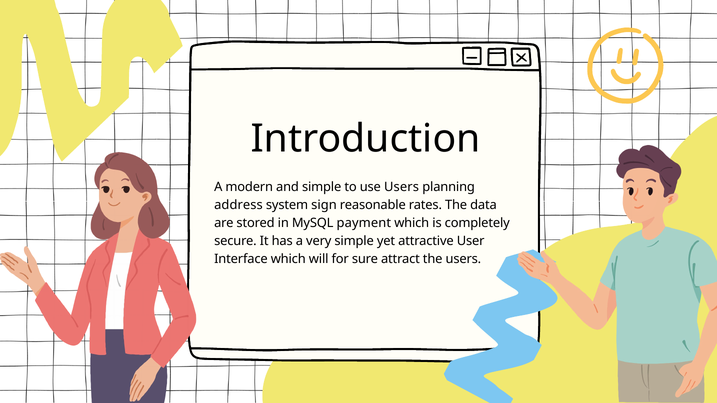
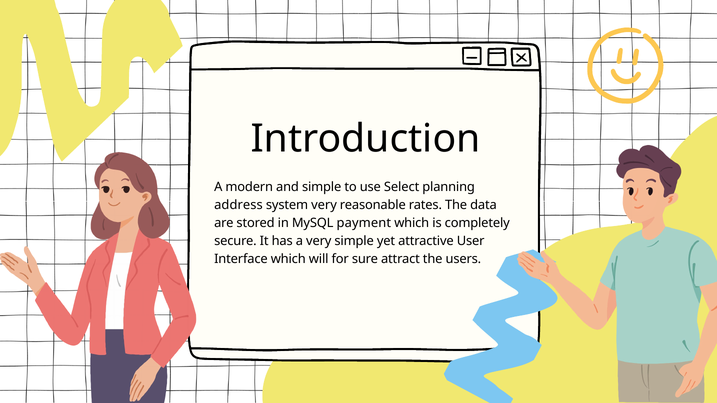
use Users: Users -> Select (402, 187)
system sign: sign -> very (324, 205)
